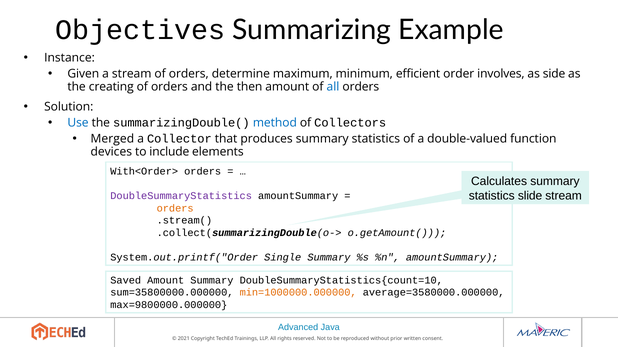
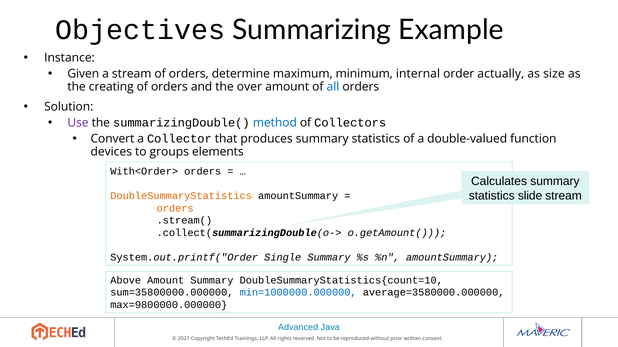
efficient: efficient -> internal (418, 74)
involves: involves -> actually (501, 74)
side: side -> size (554, 74)
then: then -> over (249, 87)
Use colour: blue -> purple (78, 123)
Merged: Merged -> Convert (112, 139)
include: include -> groups (169, 152)
DoubleSummaryStatistics colour: purple -> orange (181, 196)
Saved: Saved -> Above (126, 281)
min=1000000.000000 colour: orange -> blue (298, 293)
